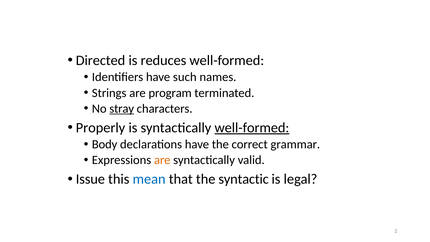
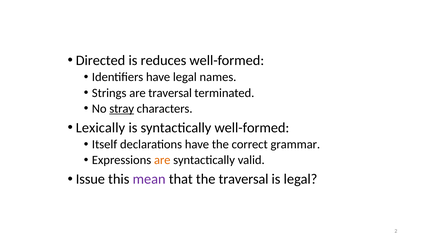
have such: such -> legal (185, 77)
are program: program -> traversal (170, 93)
Properly: Properly -> Lexically (100, 128)
well-formed underline: present -> none (252, 128)
Body: Body -> Itself (105, 144)
mean colour: blue -> purple (149, 179)
the syntactic: syntactic -> traversal (244, 179)
